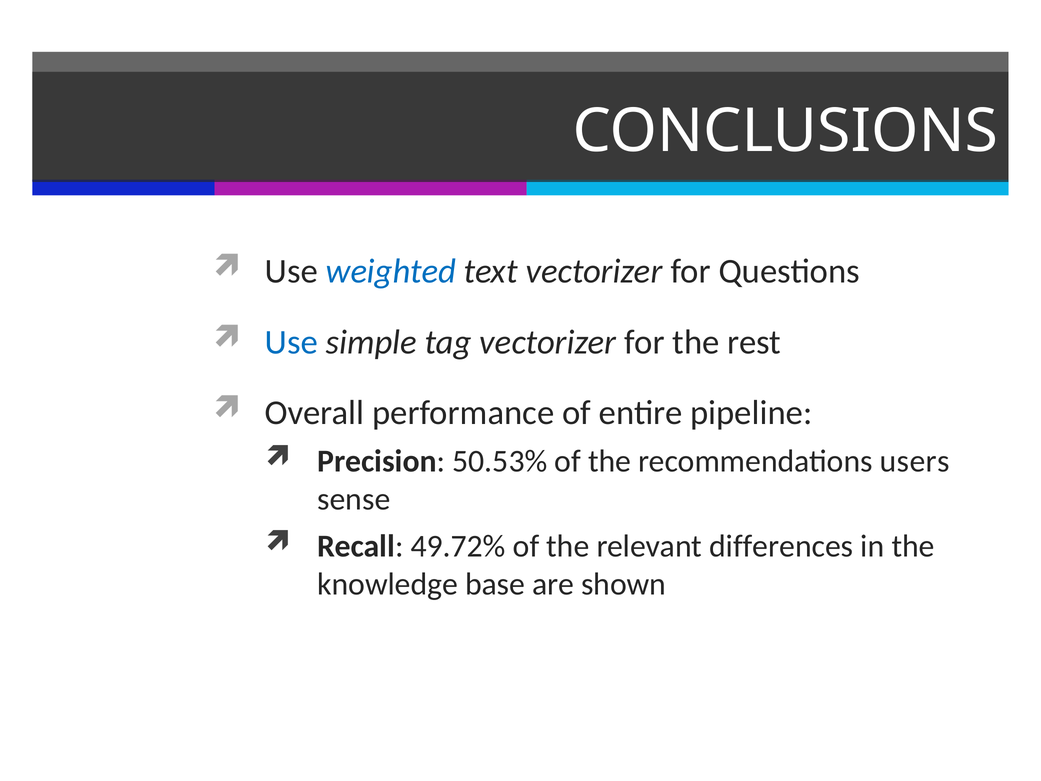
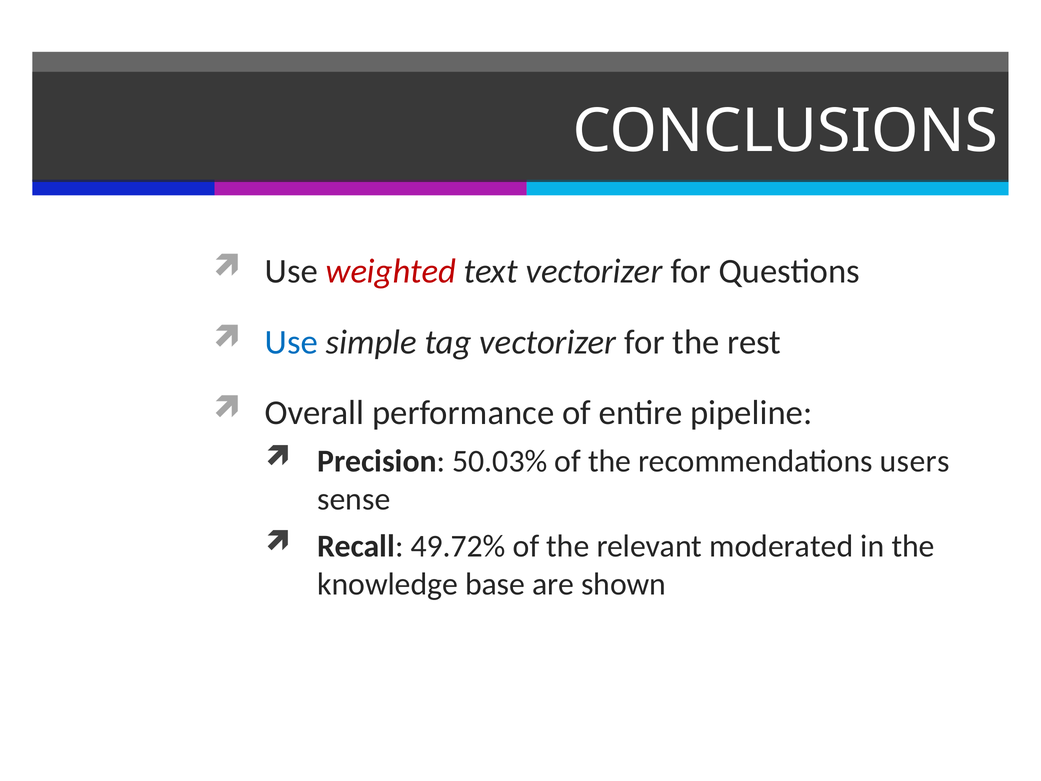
weighted colour: blue -> red (391, 271)
50.53%: 50.53% -> 50.03% (500, 461)
differences: differences -> moderated (781, 546)
